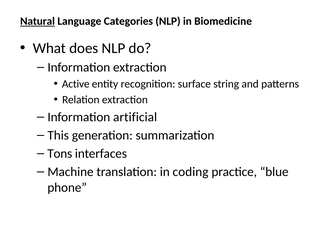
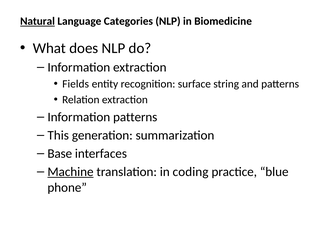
Active: Active -> Fields (76, 84)
Information artificial: artificial -> patterns (135, 117)
Tons: Tons -> Base (60, 154)
Machine underline: none -> present (70, 172)
